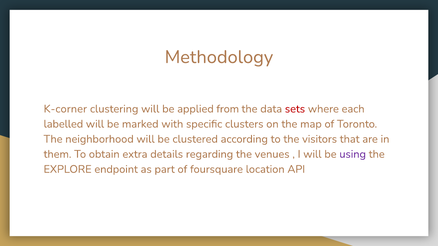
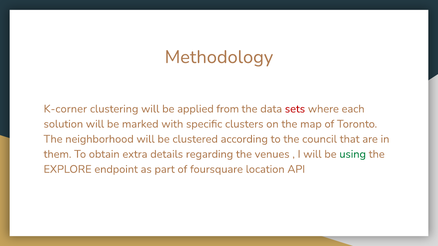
labelled: labelled -> solution (63, 124)
visitors: visitors -> council (320, 139)
using colour: purple -> green (353, 154)
